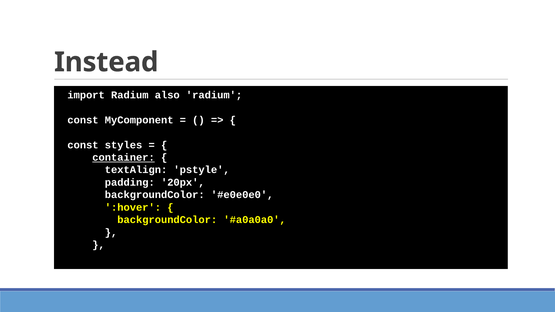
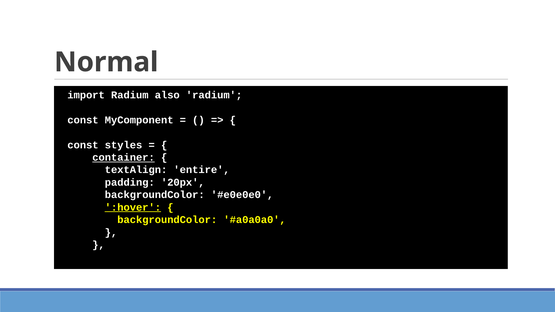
Instead: Instead -> Normal (106, 62)
pstyle: pstyle -> entire (202, 170)
:hover underline: none -> present (133, 207)
